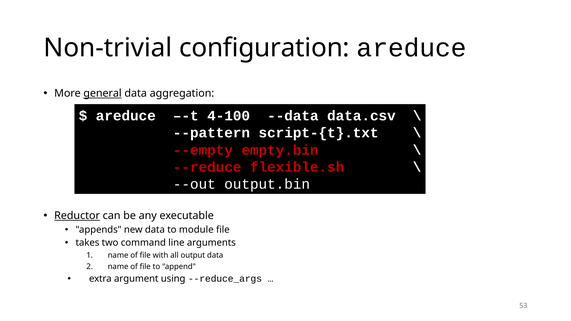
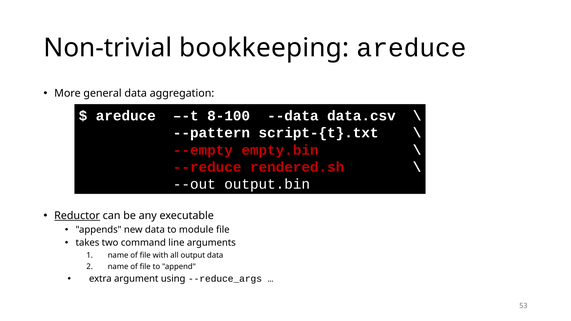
configuration: configuration -> bookkeeping (264, 48)
general underline: present -> none (103, 93)
4-100: 4-100 -> 8-100 (229, 116)
flexible.sh: flexible.sh -> rendered.sh (297, 167)
